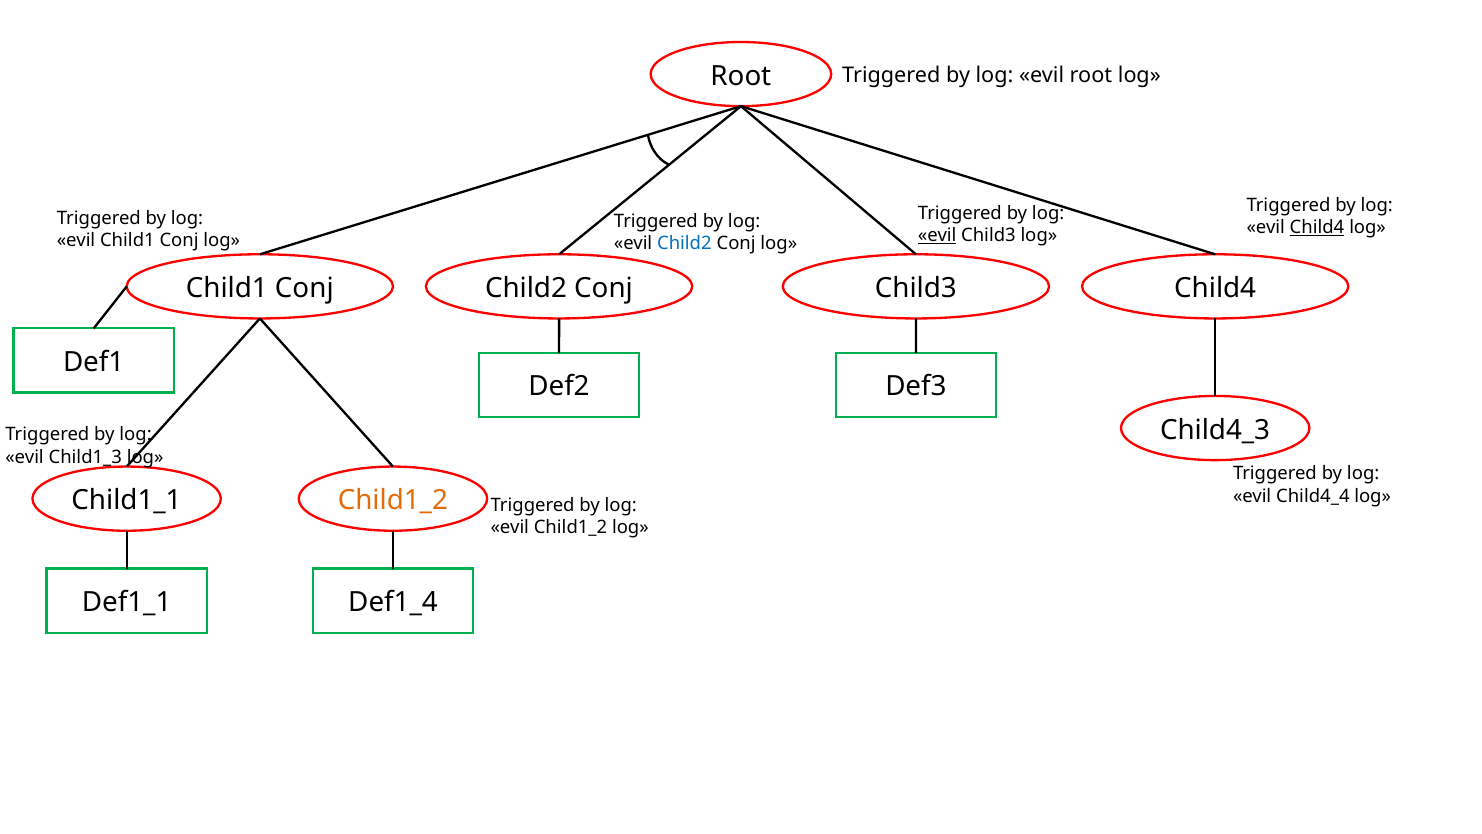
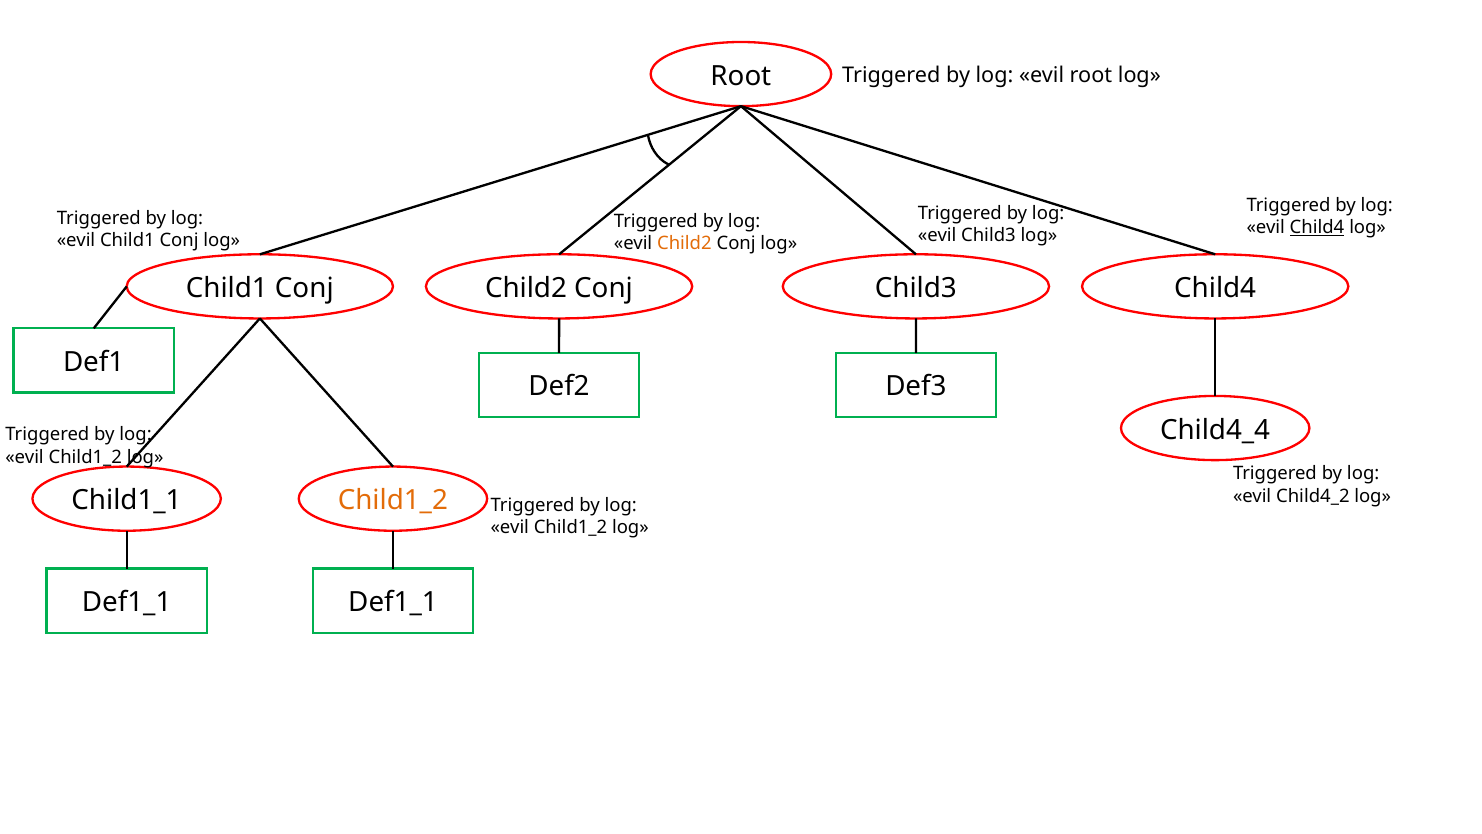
evil underline: present -> none (937, 236)
Child2 colour: blue -> orange (684, 243)
Child4_3: Child4_3 -> Child4_4 (1215, 430)
Child1_3: Child1_3 -> Child1_2 (85, 457)
Child4_4: Child4_4 -> Child4_2 (1313, 496)
Def1_1 Def1_4: Def1_4 -> Def1_1 (393, 602)
